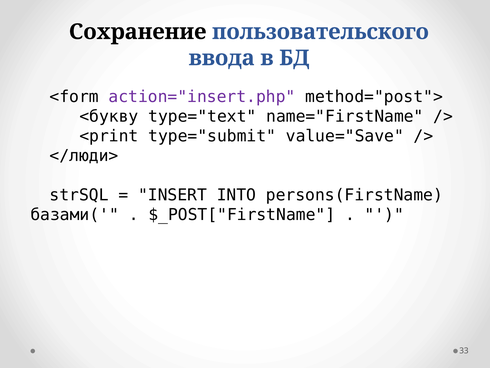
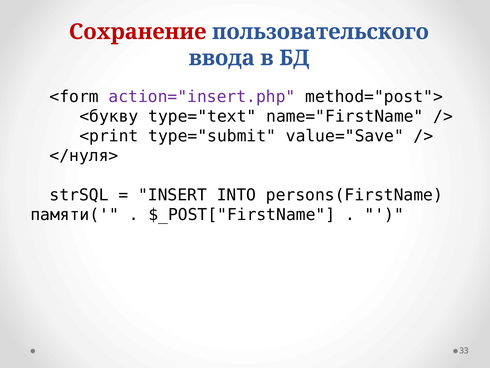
Сохранение colour: black -> red (138, 32)
</люди>: </люди> -> </нуля> (84, 156)
базами(: базами( -> памяти( (75, 214)
